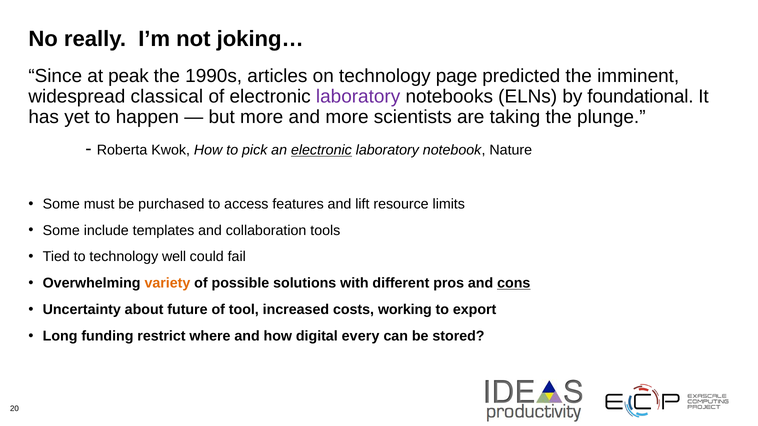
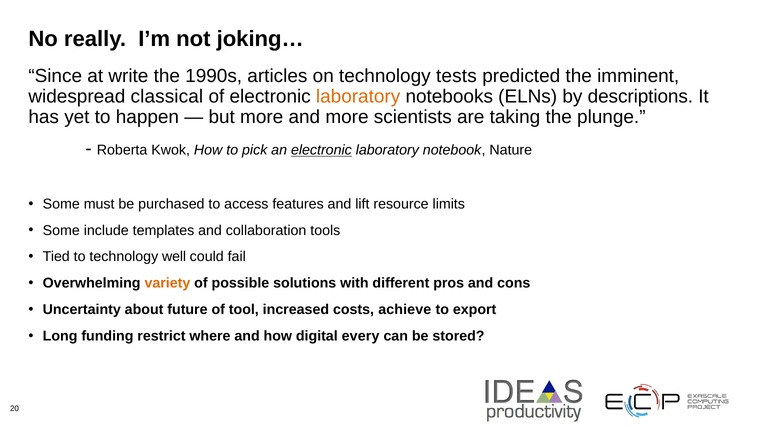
peak: peak -> write (128, 76)
page: page -> tests (456, 76)
laboratory colour: purple -> orange (358, 97)
foundational: foundational -> descriptions (640, 97)
cons underline: present -> none (514, 283)
working: working -> achieve (405, 310)
